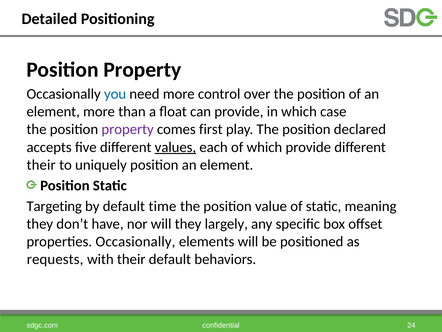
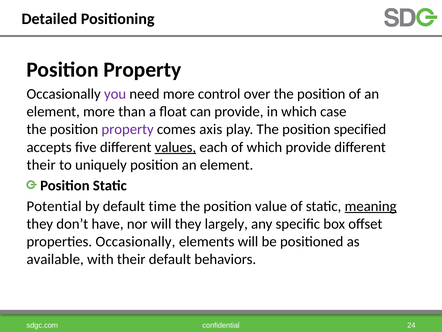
you colour: blue -> purple (115, 94)
first: first -> axis (211, 129)
declared: declared -> specified (360, 129)
Targeting: Targeting -> Potential (54, 206)
meaning underline: none -> present (371, 206)
requests: requests -> available (55, 259)
